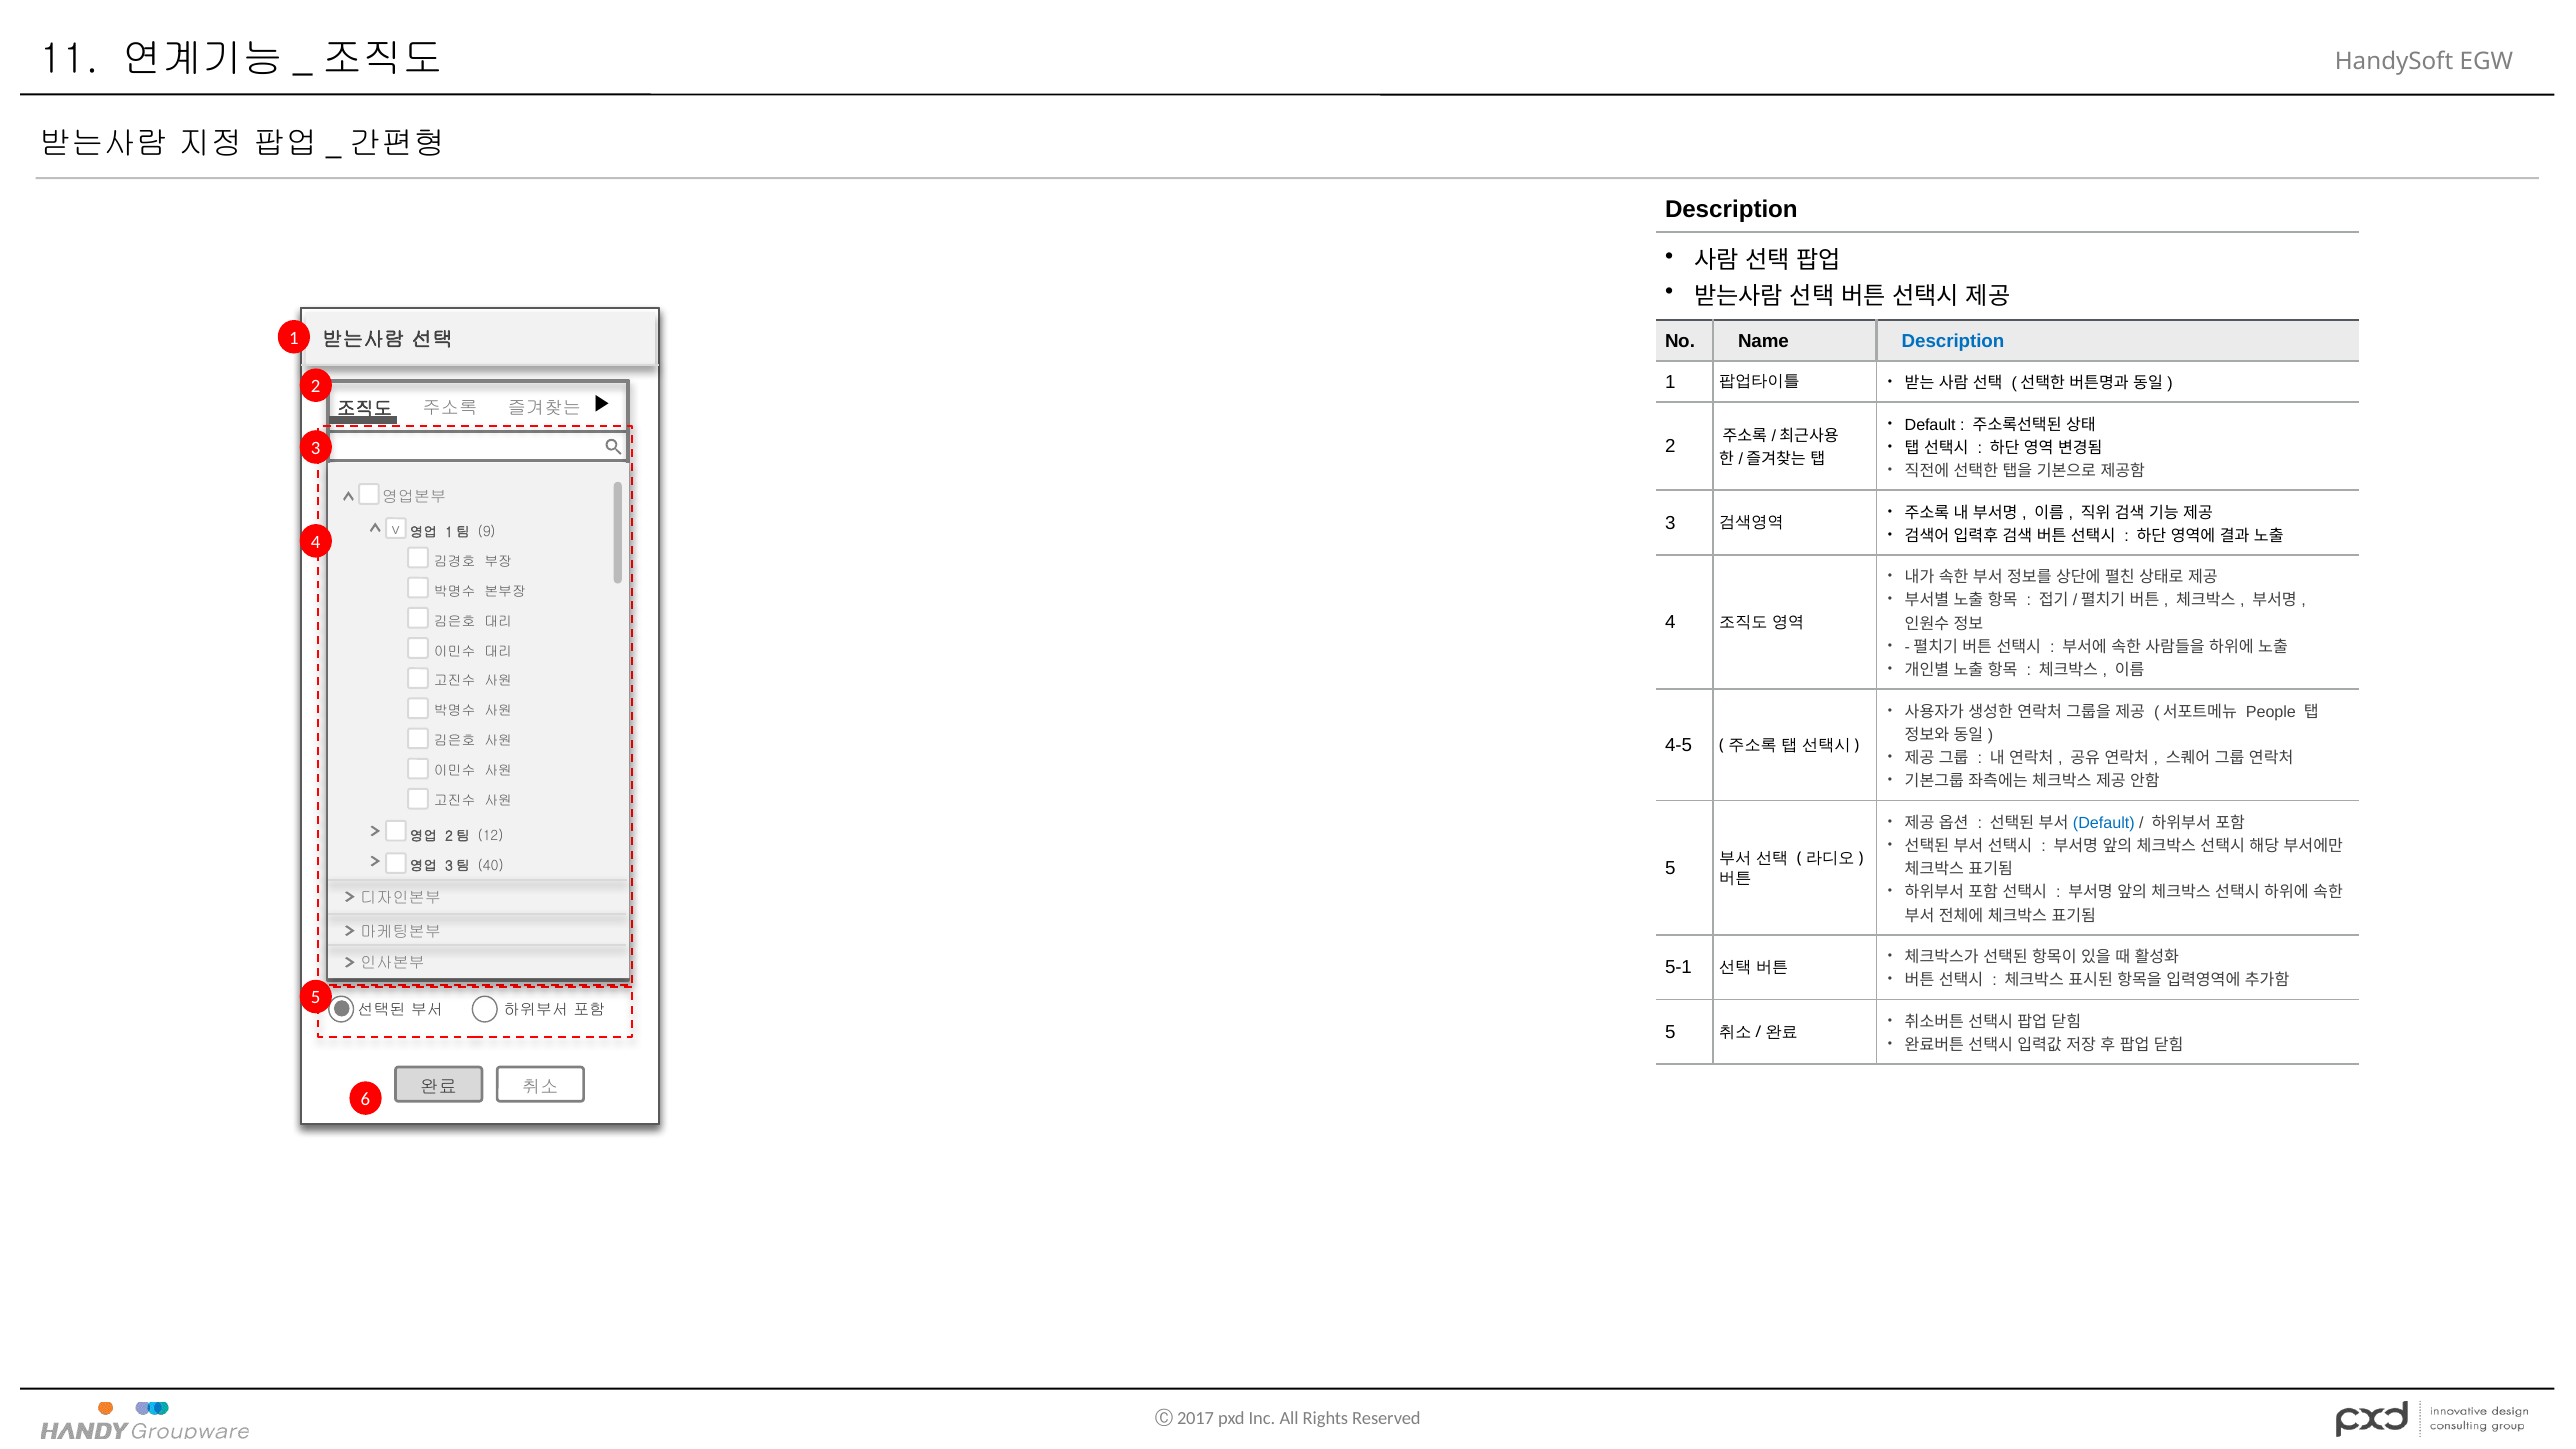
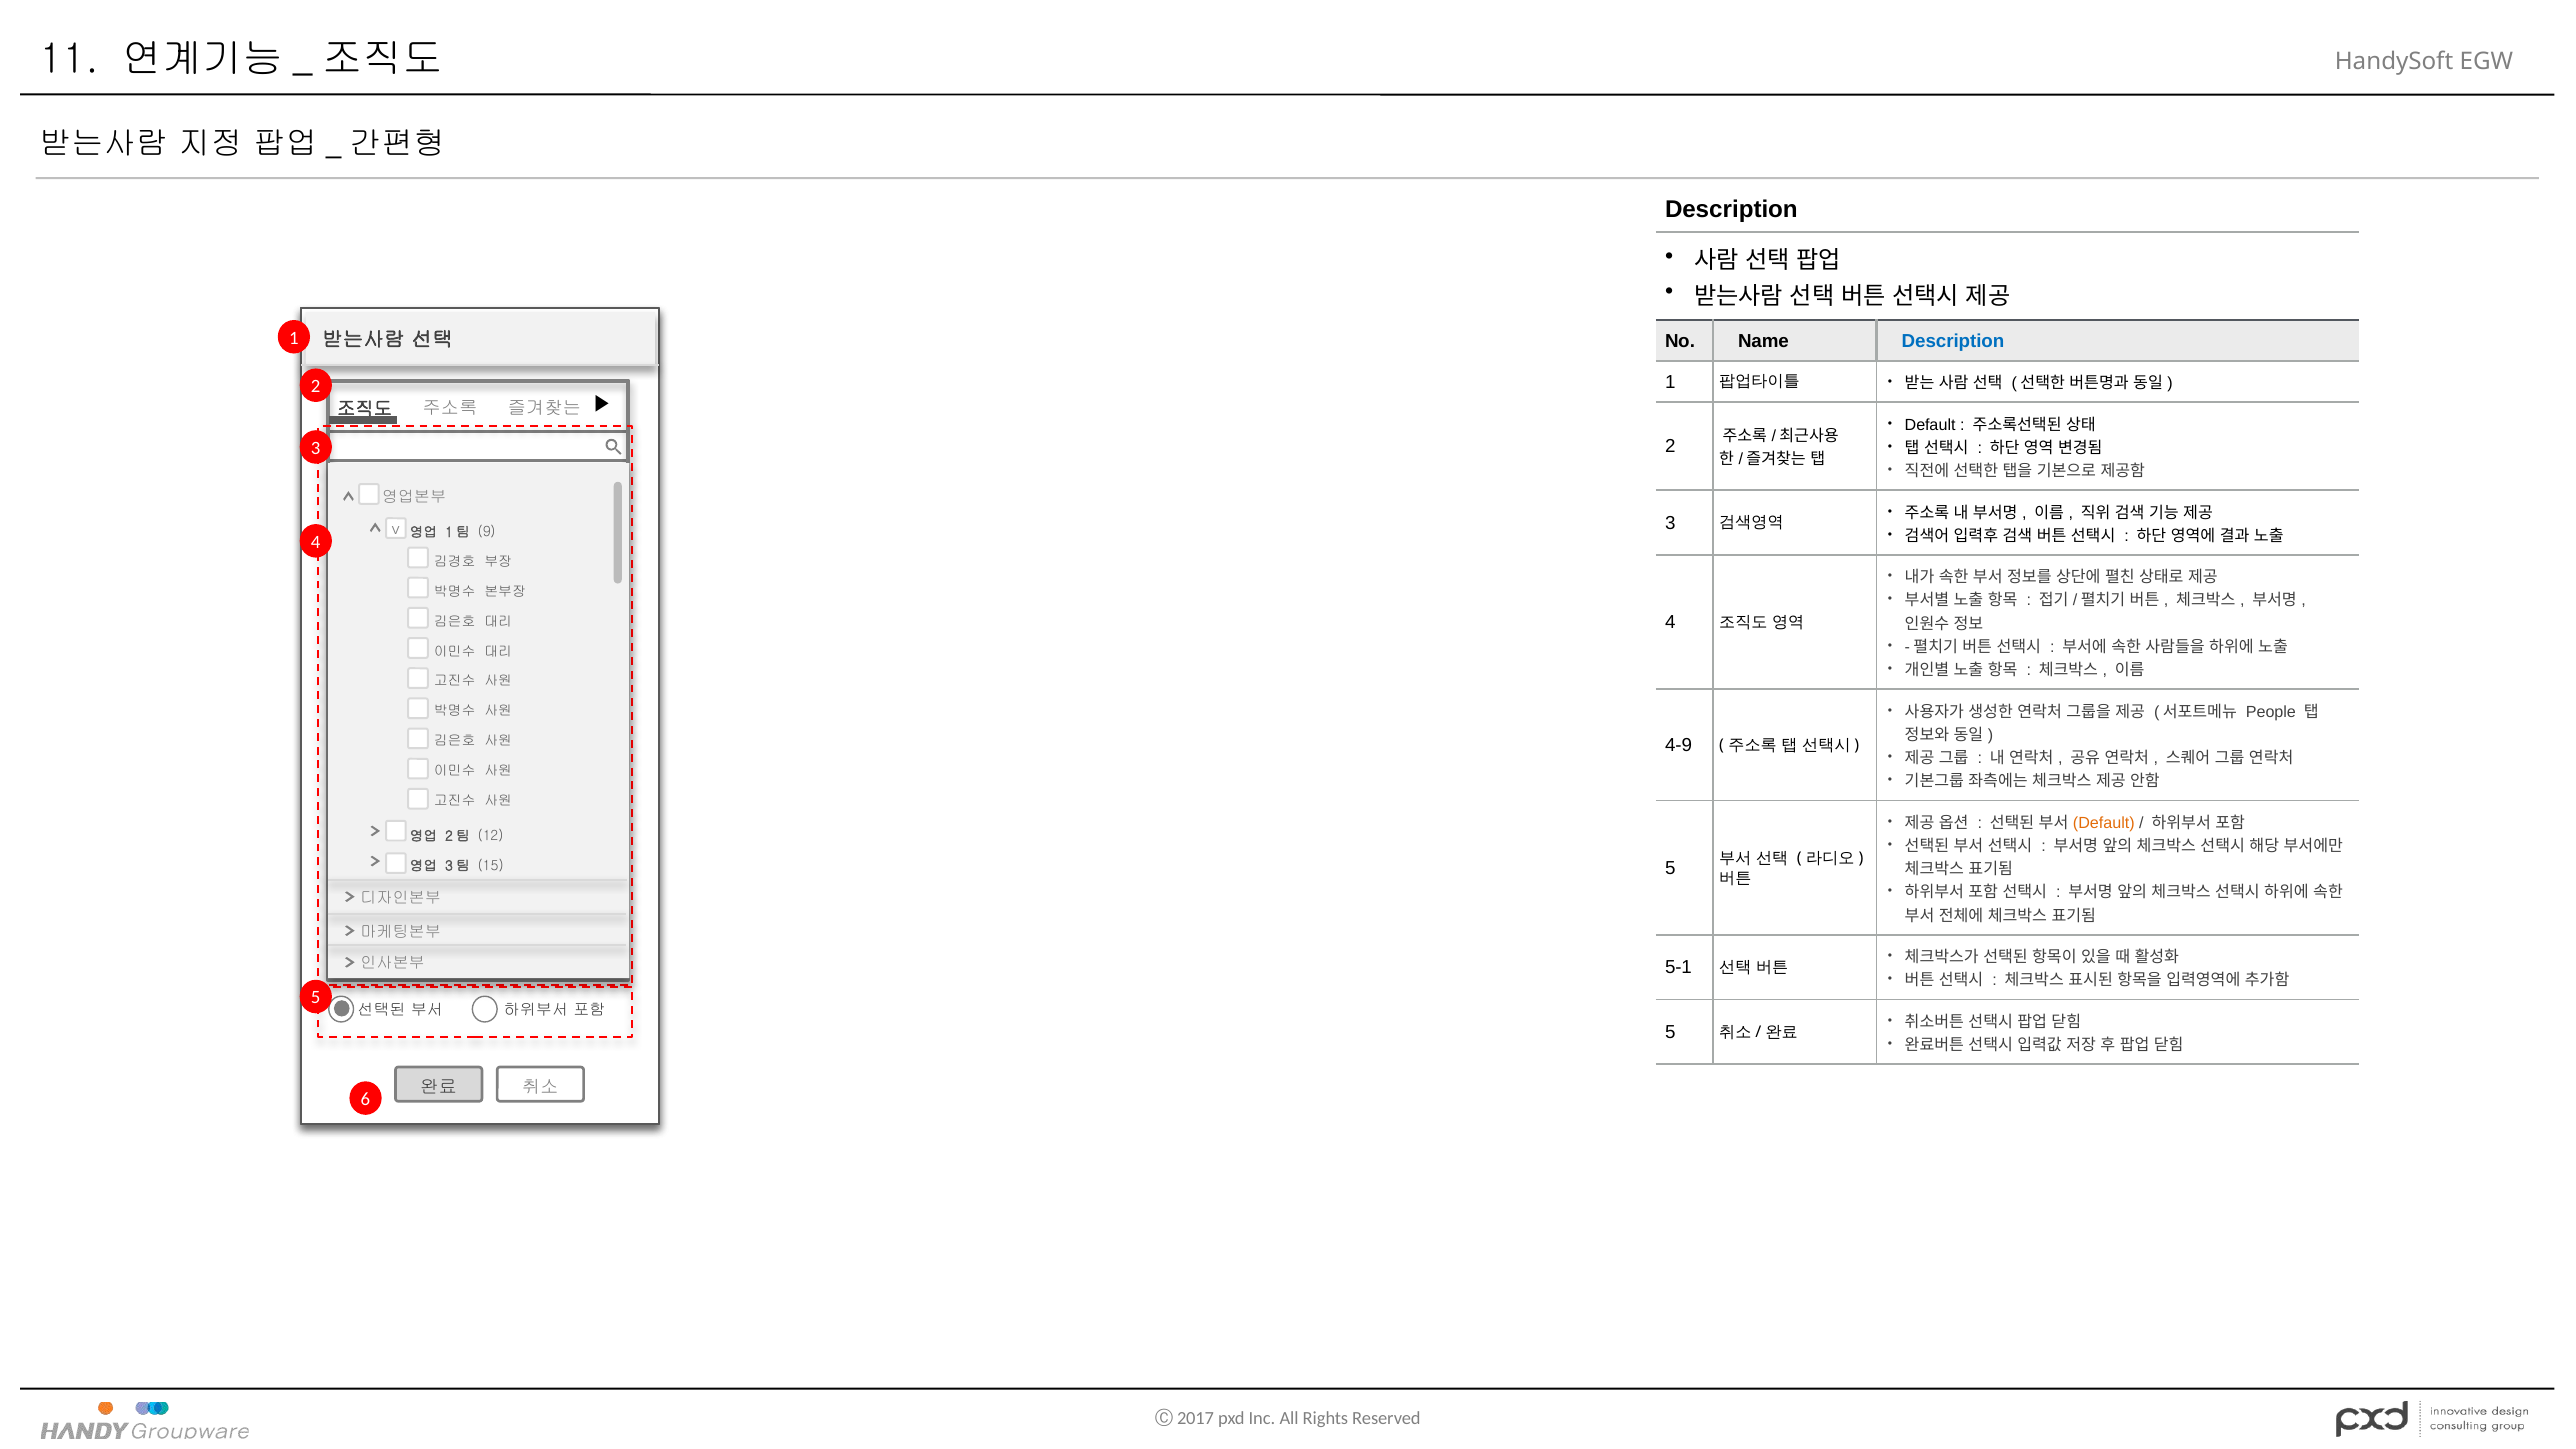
4-5: 4-5 -> 4-9 (1678, 745)
Default colour: blue -> orange (2104, 823)
40: 40 -> 15 (491, 866)
